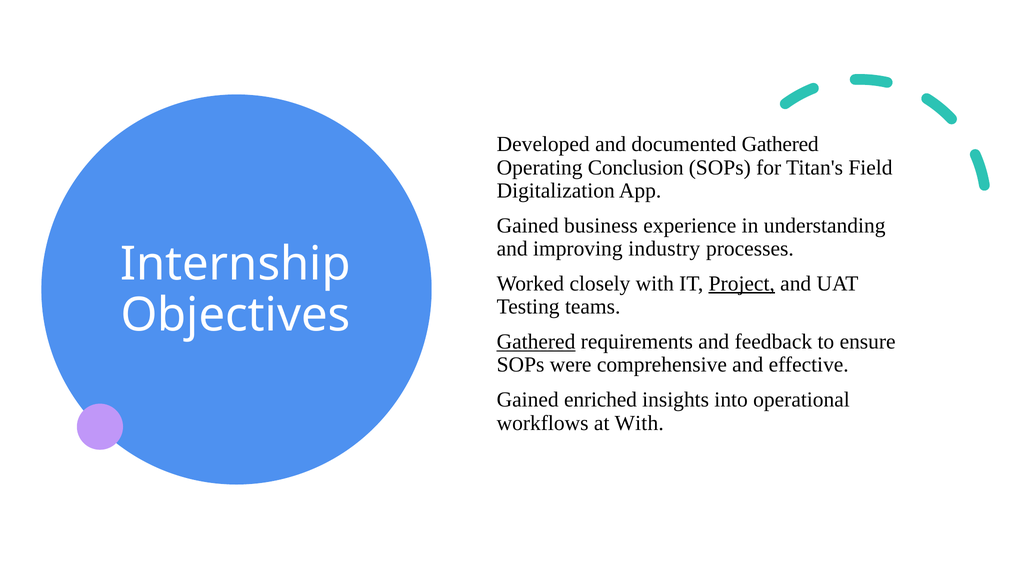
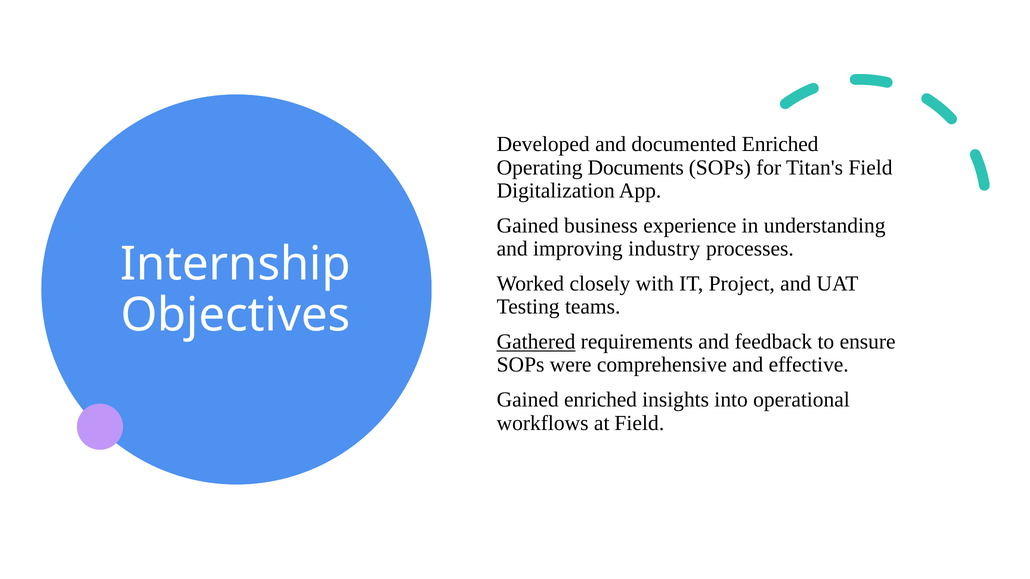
documented Gathered: Gathered -> Enriched (780, 144)
Conclusion: Conclusion -> Documents (636, 168)
Project underline: present -> none (742, 284)
at With: With -> Field (639, 423)
